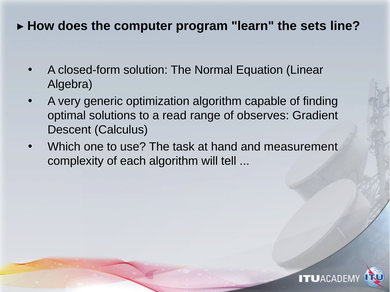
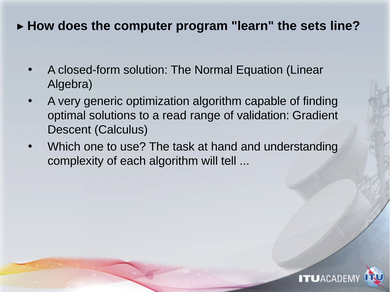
observes: observes -> validation (263, 116)
measurement: measurement -> understanding (301, 147)
